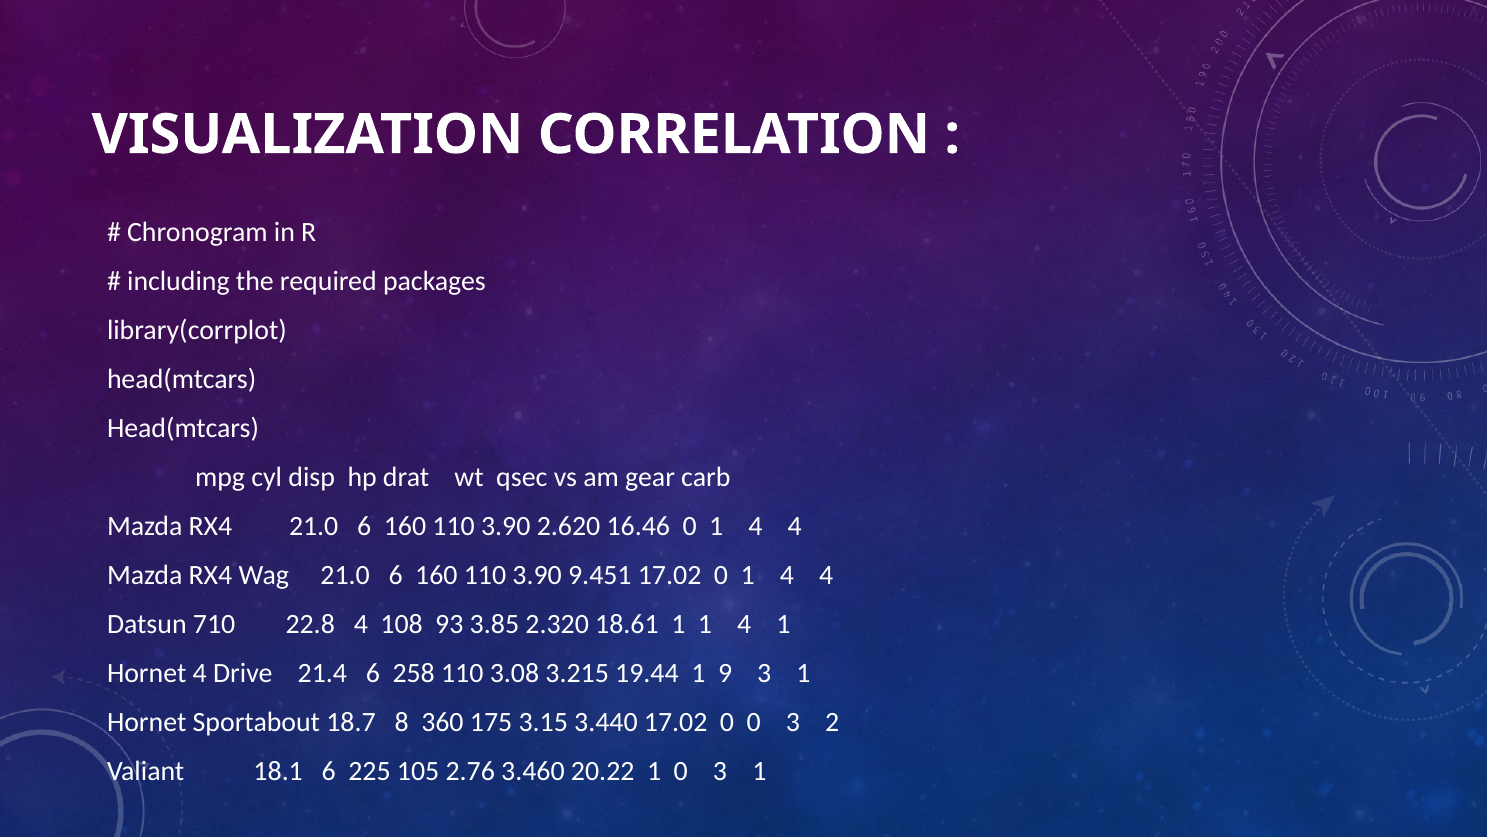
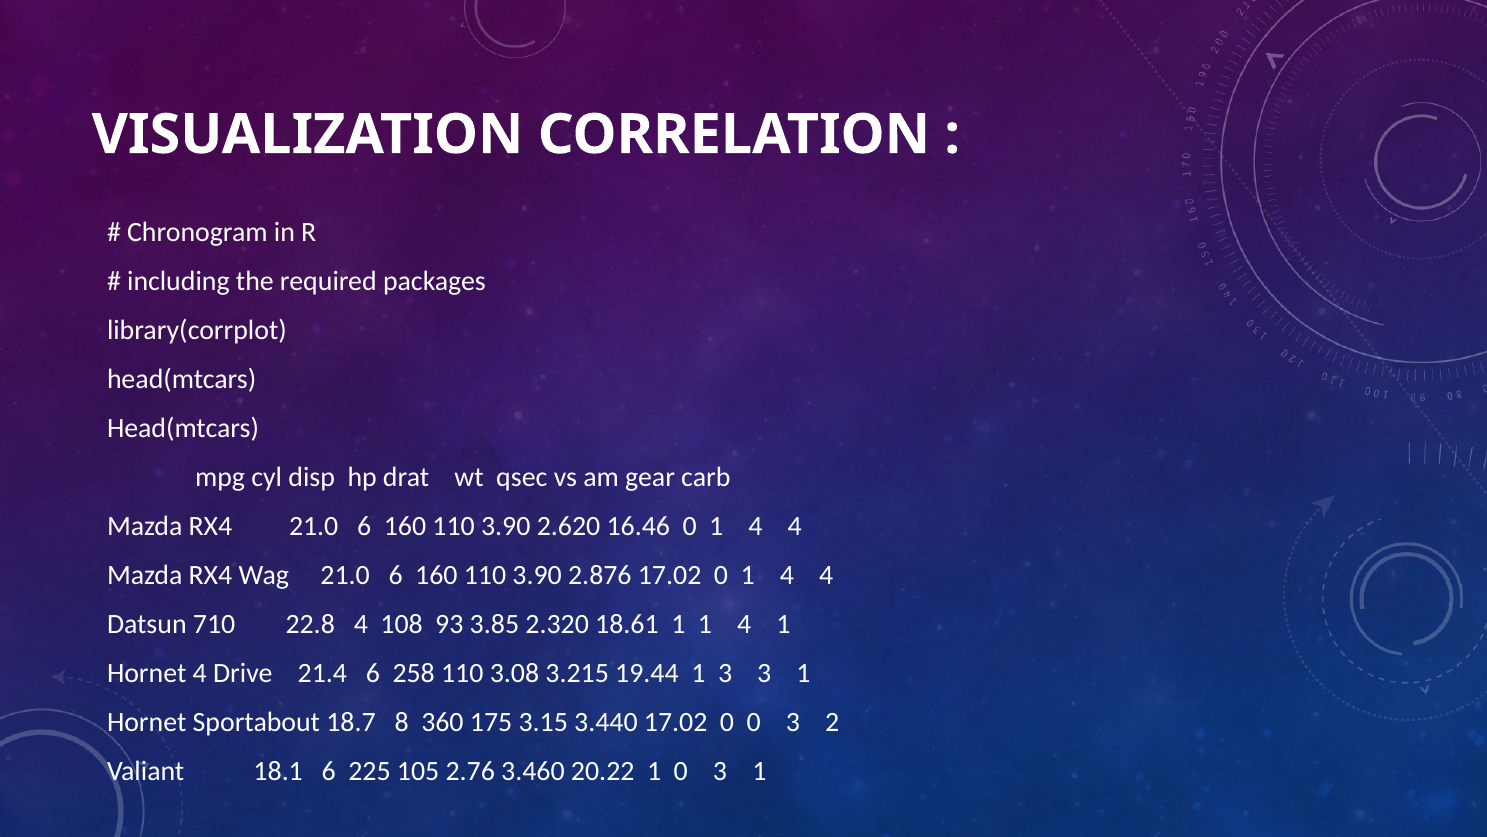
9.451: 9.451 -> 2.876 (600, 575)
1 9: 9 -> 3 (725, 673)
